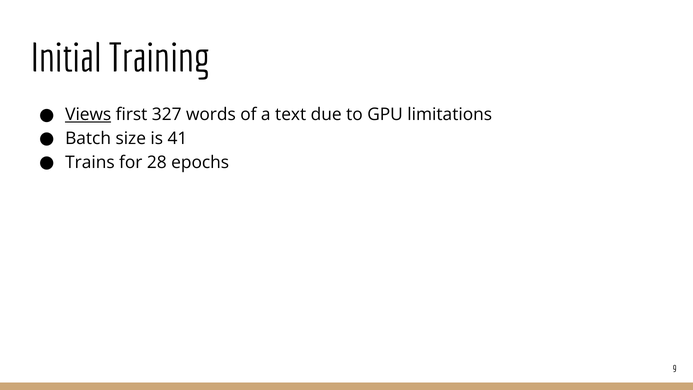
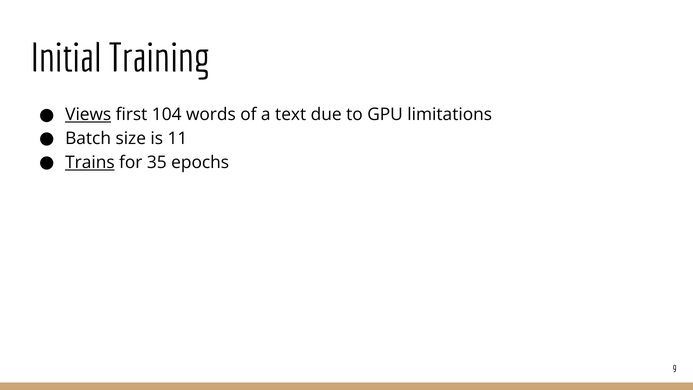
327: 327 -> 104 (167, 114)
41: 41 -> 11 (177, 138)
Trains underline: none -> present (90, 162)
28: 28 -> 35 (157, 162)
